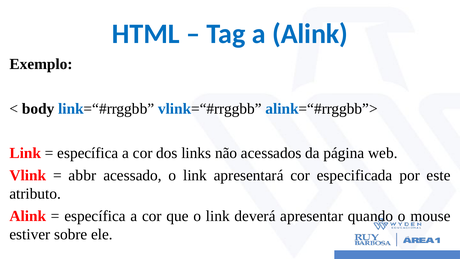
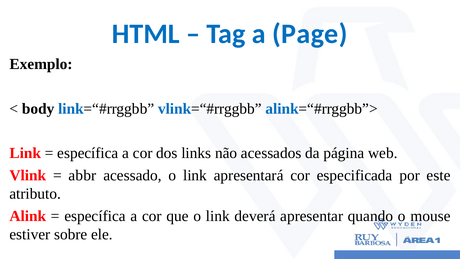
a Alink: Alink -> Page (310, 34)
